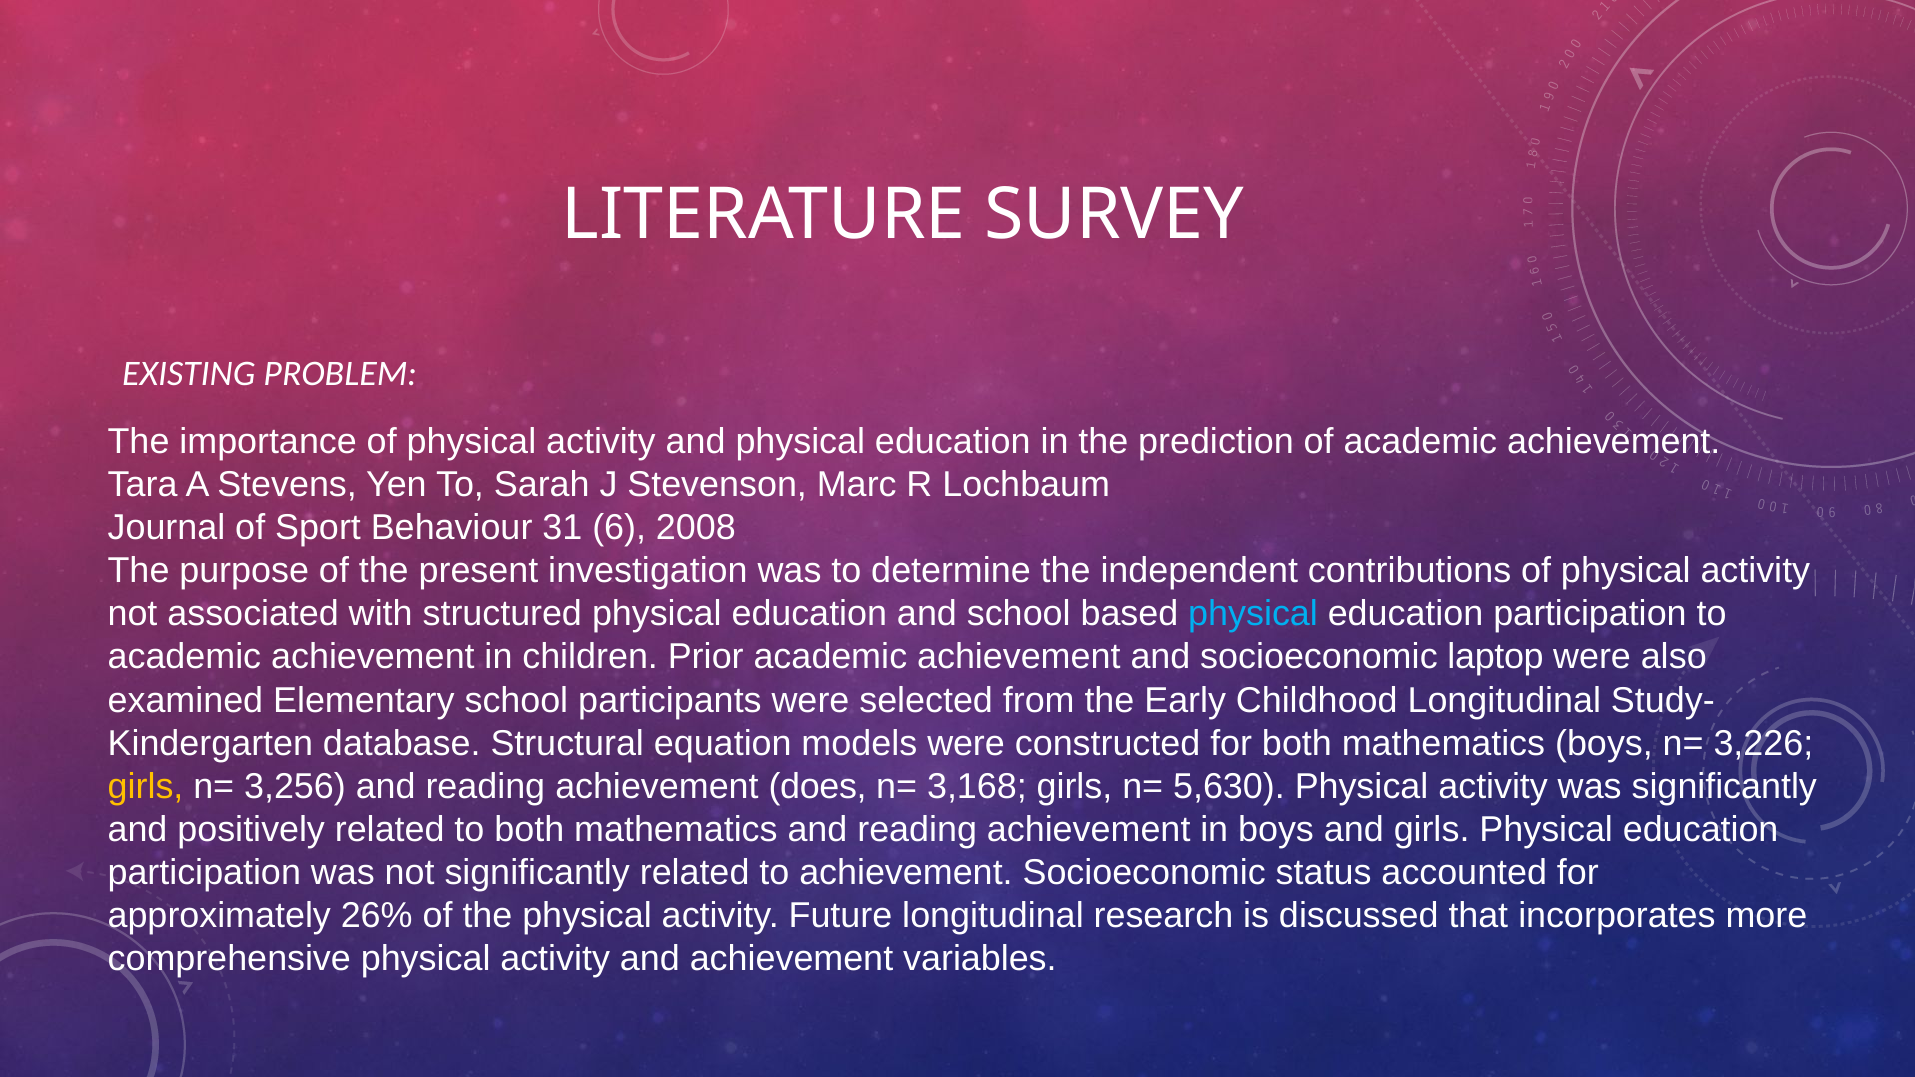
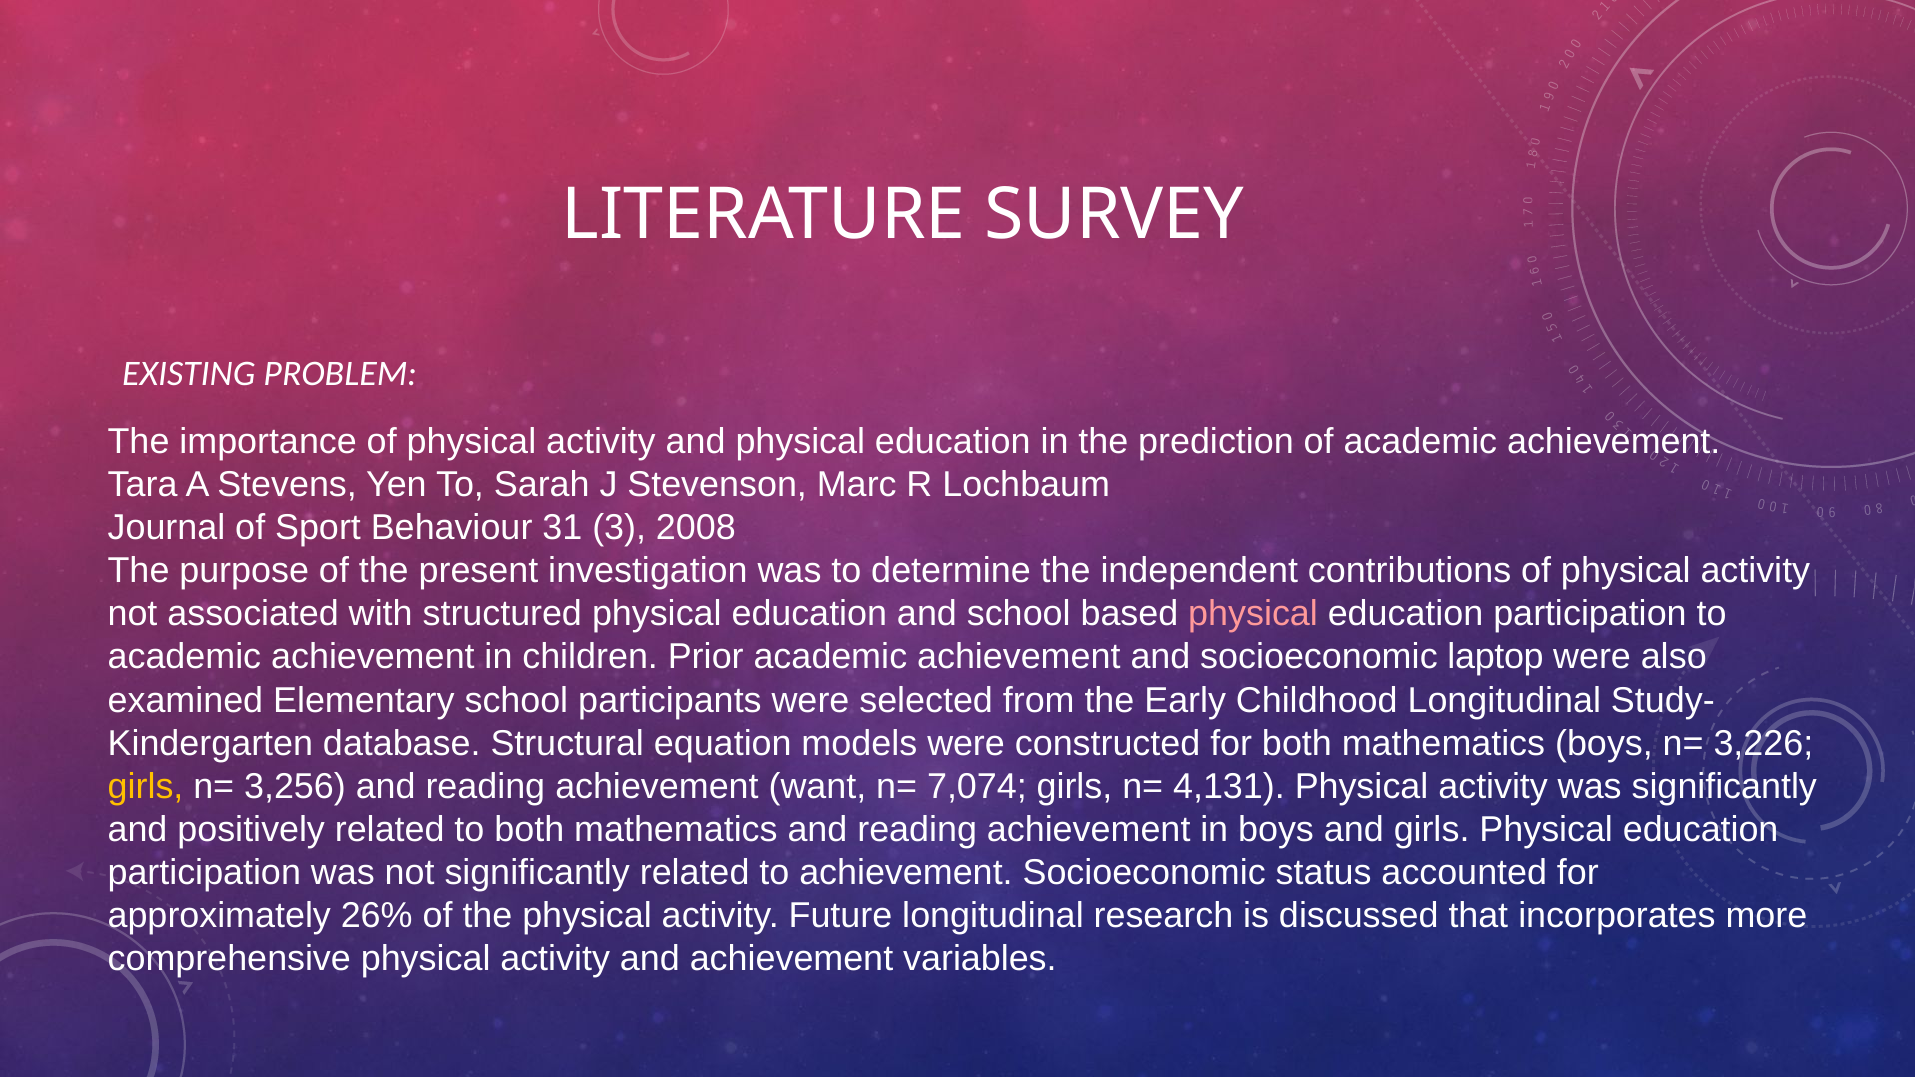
6: 6 -> 3 (619, 528)
physical colour: light blue -> pink (1253, 614)
does: does -> want (817, 786)
3,168: 3,168 -> 7,074 (977, 786)
5,630: 5,630 -> 4,131 (1229, 786)
